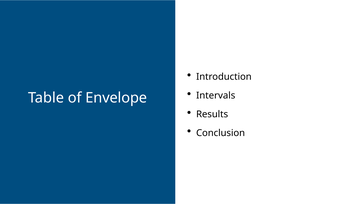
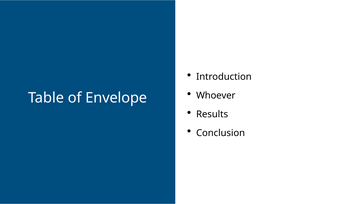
Intervals: Intervals -> Whoever (216, 96)
